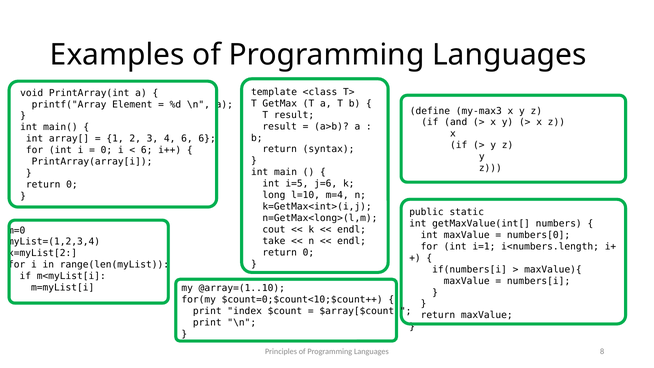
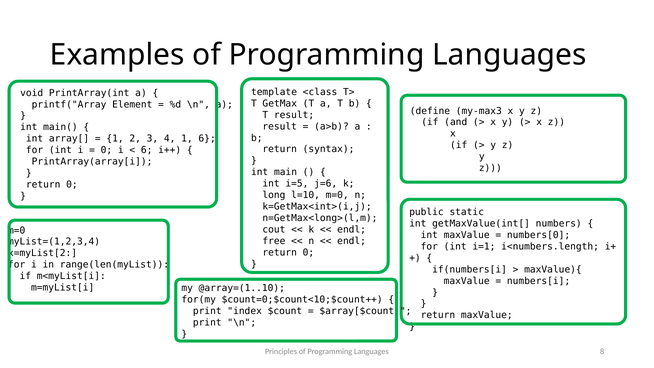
4 6: 6 -> 1 (187, 139)
l=10 m=4: m=4 -> m=0 (337, 195)
take: take -> free (274, 241)
